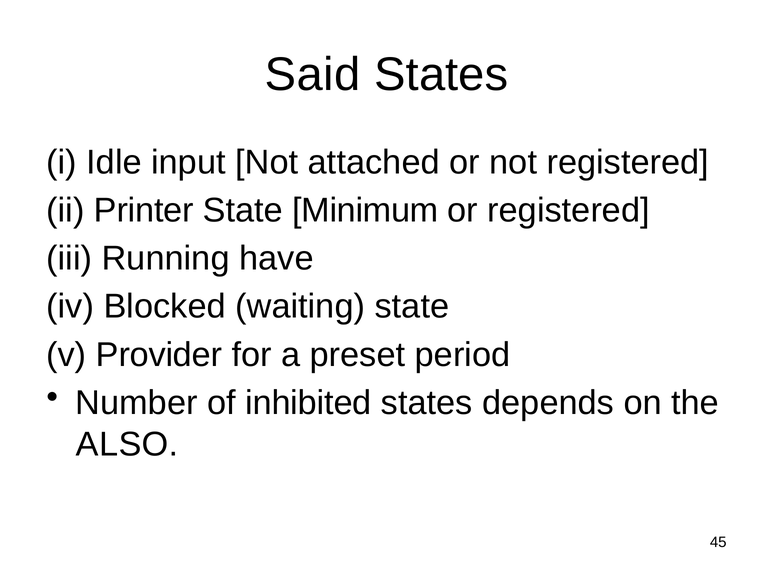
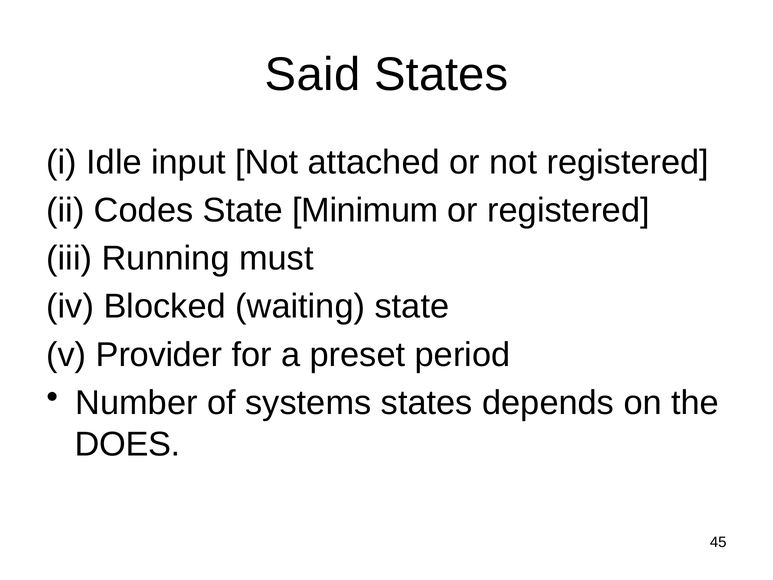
Printer: Printer -> Codes (144, 210)
have: have -> must (276, 258)
inhibited: inhibited -> systems (308, 403)
ALSO: ALSO -> DOES (127, 444)
